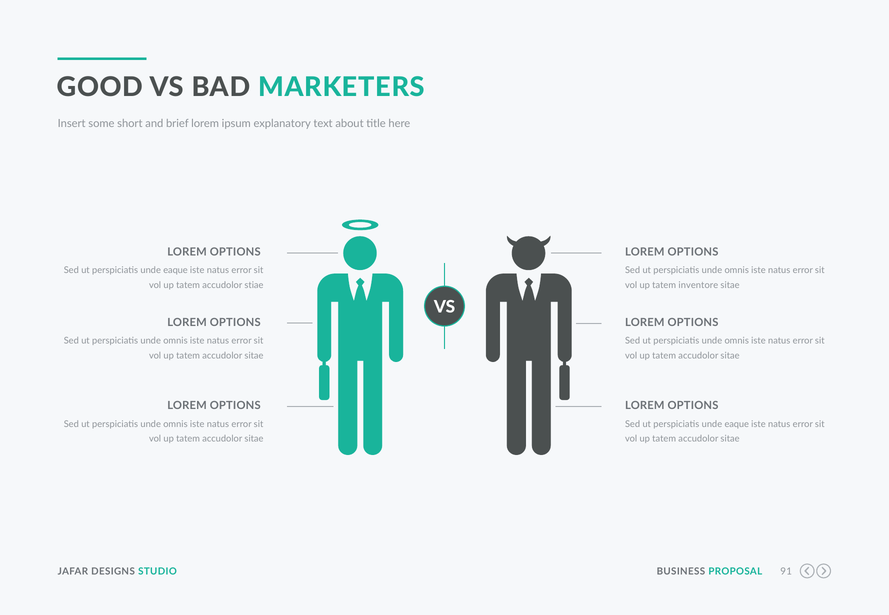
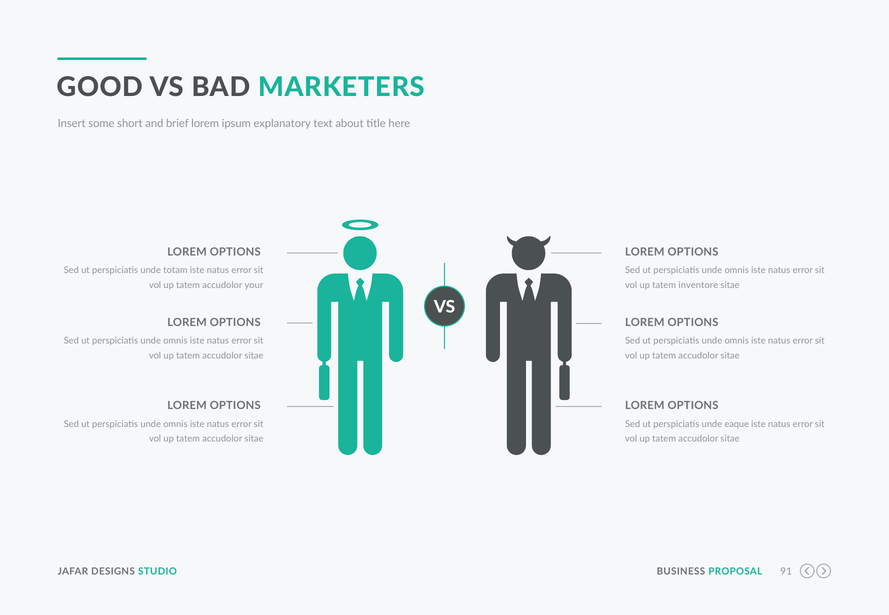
eaque: eaque -> totam (175, 271)
stiae: stiae -> your (254, 285)
